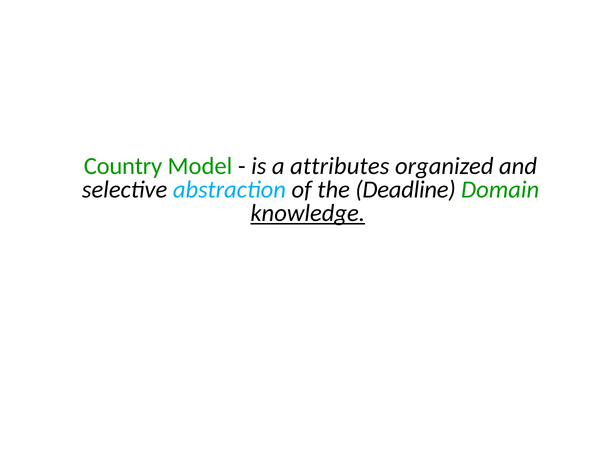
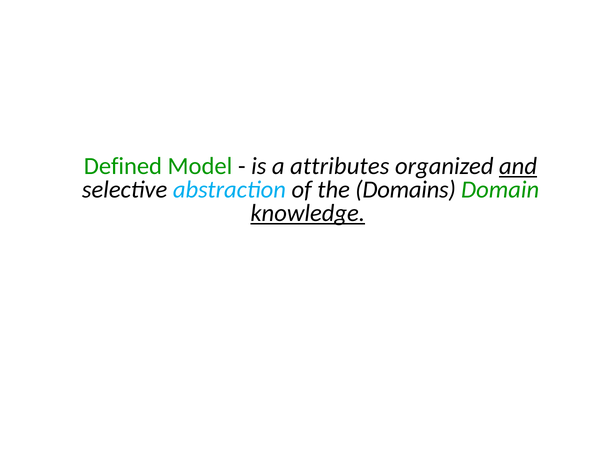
Country: Country -> Defined (123, 166)
and underline: none -> present (518, 166)
Deadline: Deadline -> Domains (406, 190)
